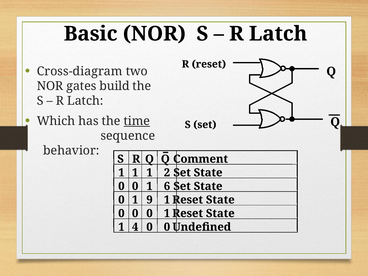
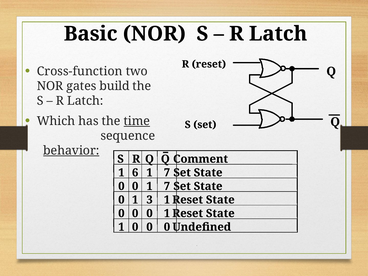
Cross-diagram: Cross-diagram -> Cross-function (80, 71)
behavior underline: none -> present (71, 151)
1: 1 -> 6 (135, 173)
2: 2 -> 7 (167, 173)
0 1 6: 6 -> 7 (167, 186)
9: 9 -> 3 (150, 200)
1 4: 4 -> 0 (135, 227)
